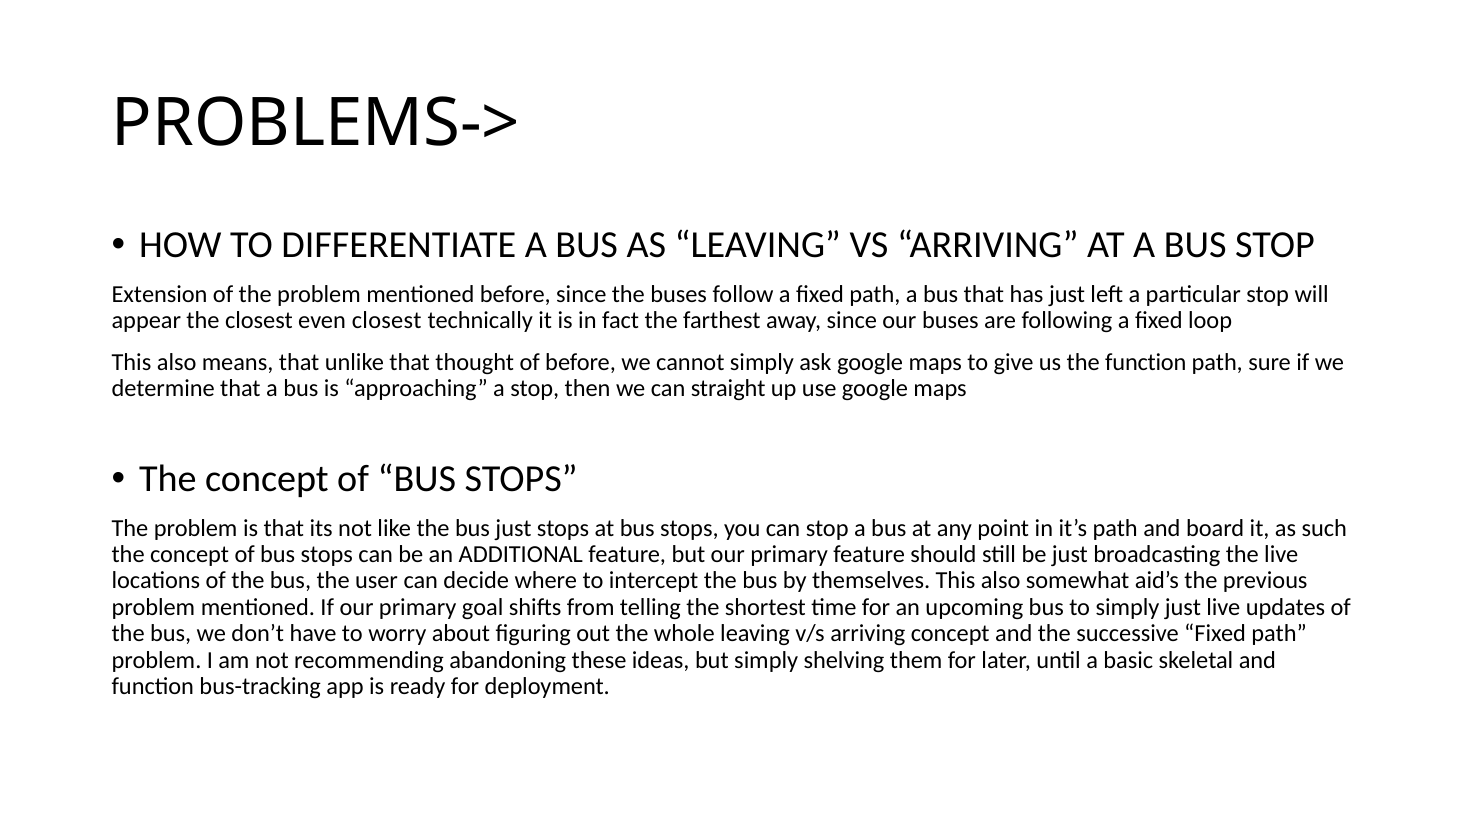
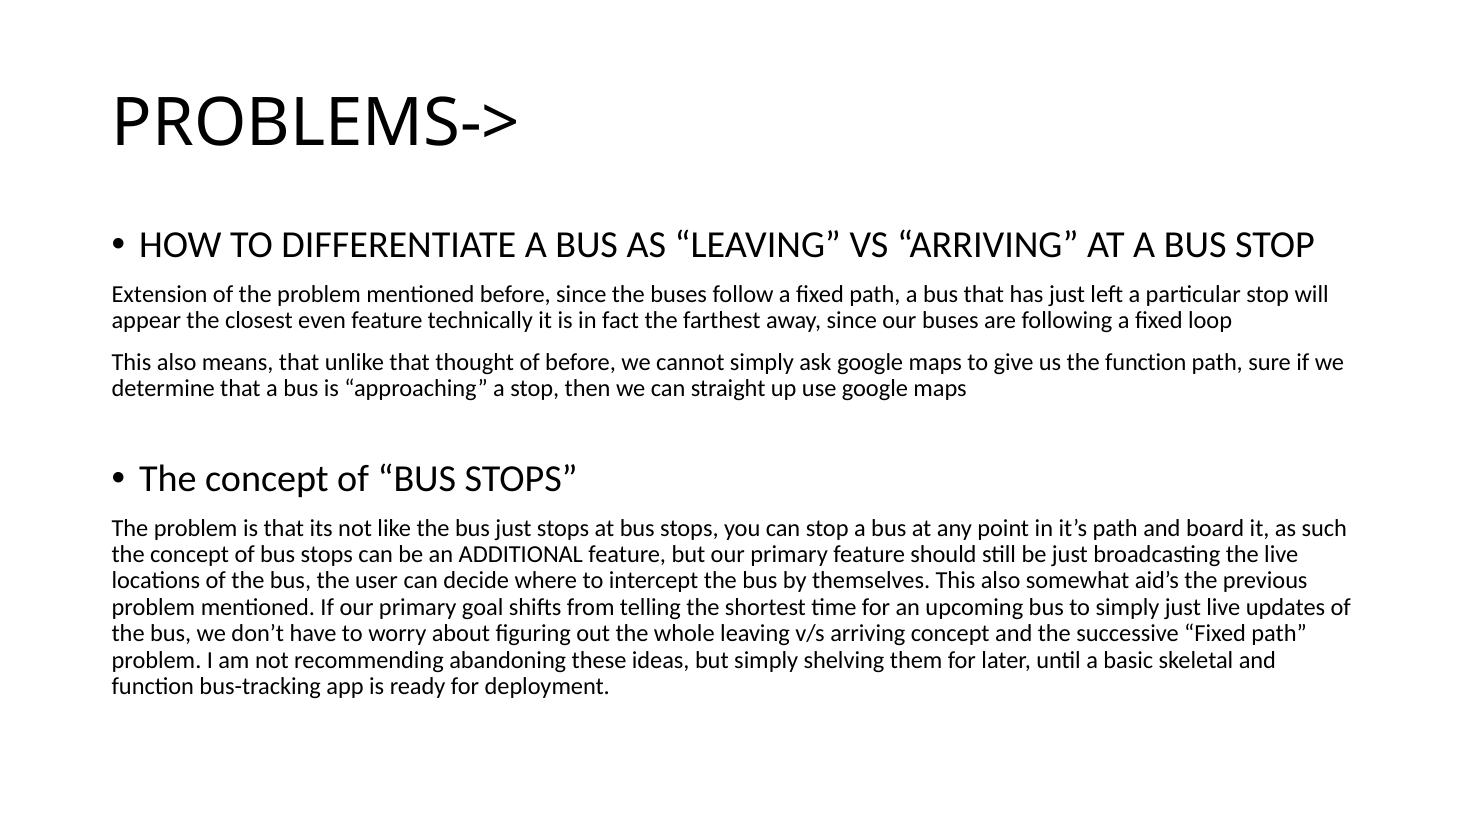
even closest: closest -> feature (387, 321)
